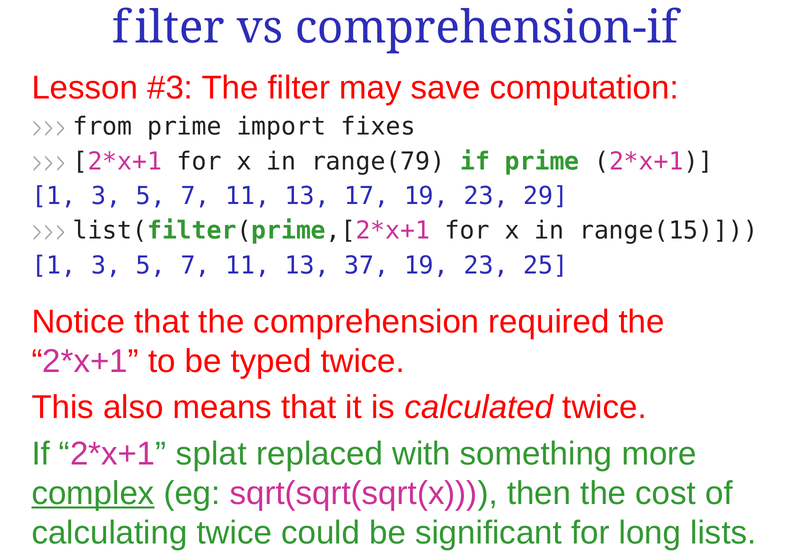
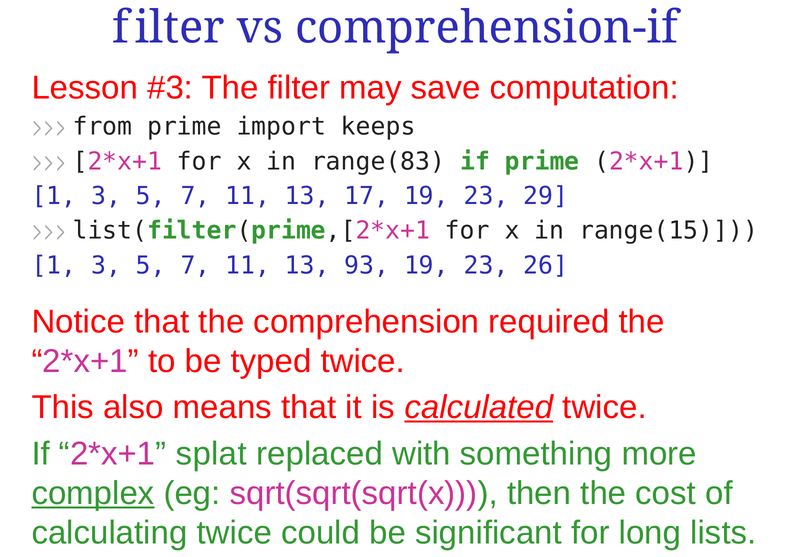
fixes: fixes -> keeps (378, 127)
range(79: range(79 -> range(83 (378, 161)
37: 37 -> 93 (367, 265)
25: 25 -> 26 (546, 265)
calculated underline: none -> present (479, 408)
